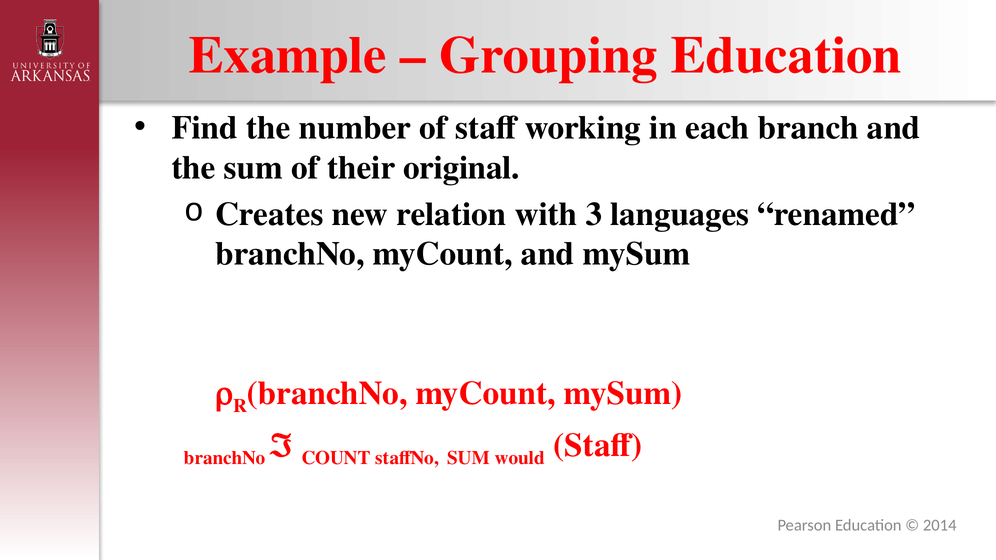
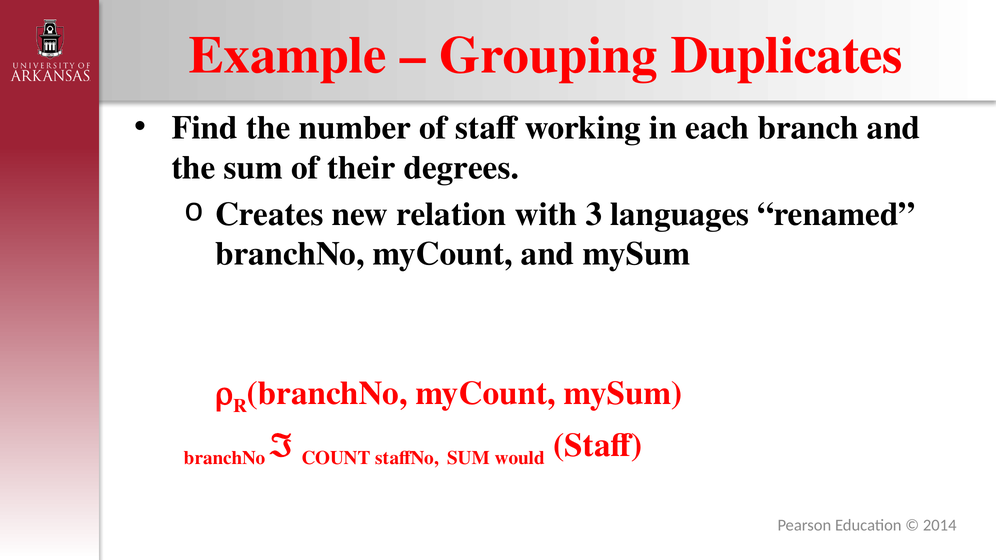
Grouping Education: Education -> Duplicates (787, 56)
original: original -> degrees (461, 168)
